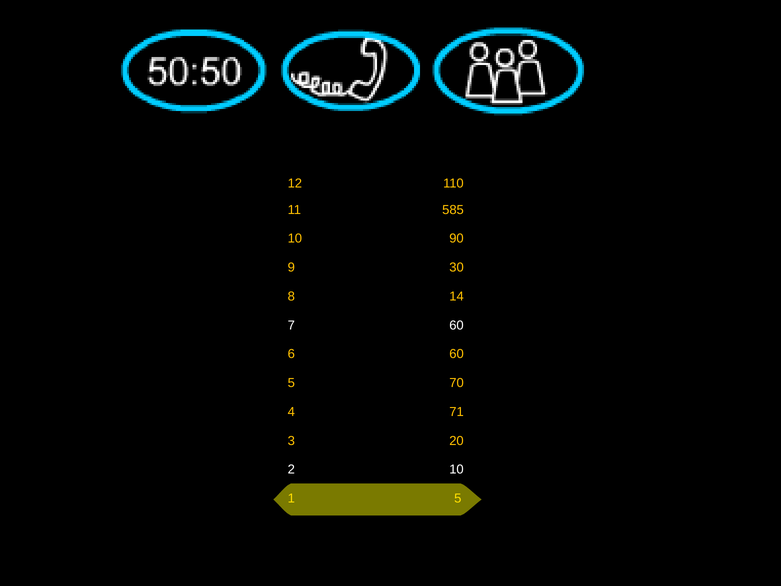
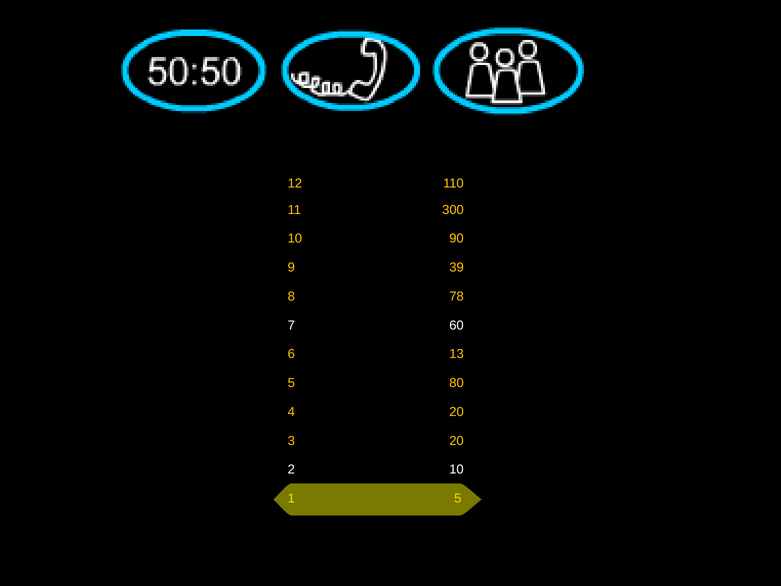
585: 585 -> 300 (453, 210)
30: 30 -> 39 (457, 267)
14: 14 -> 78 (457, 296)
6 60: 60 -> 13 (457, 354)
70: 70 -> 80 (457, 383)
4 71: 71 -> 20 (457, 412)
